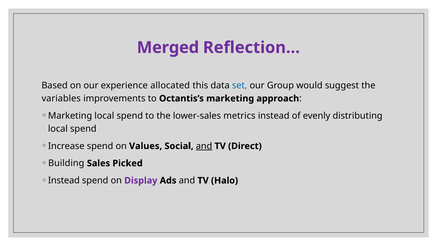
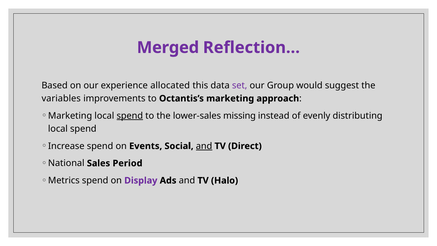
set colour: blue -> purple (240, 85)
spend underline: none -> present (130, 116)
metrics: metrics -> missing (240, 116)
Values: Values -> Events (146, 146)
Building: Building -> National (66, 163)
Picked: Picked -> Period (128, 163)
Instead: Instead -> Metrics (64, 180)
